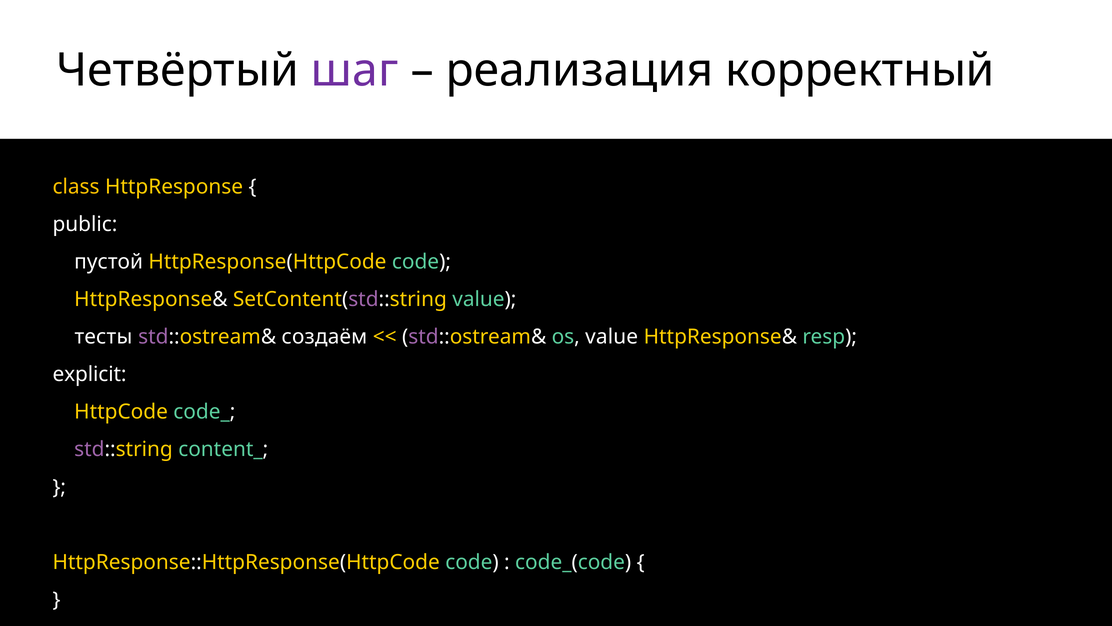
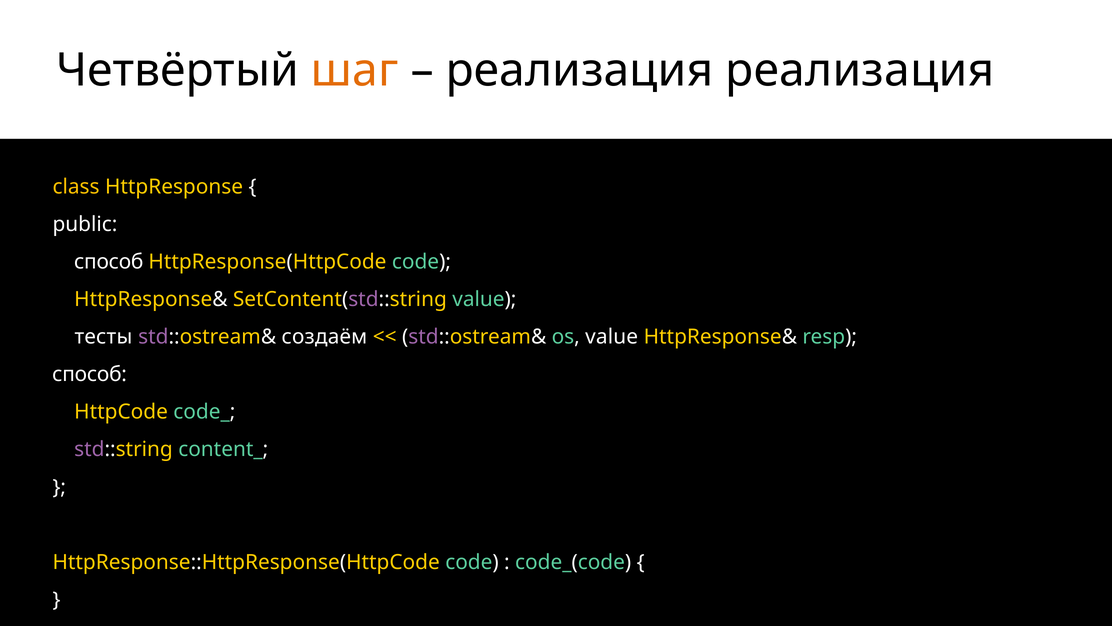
шаг colour: purple -> orange (355, 70)
реализация корректный: корректный -> реализация (860, 70)
пустой: пустой -> способ (109, 262)
explicit: explicit -> способ (90, 374)
